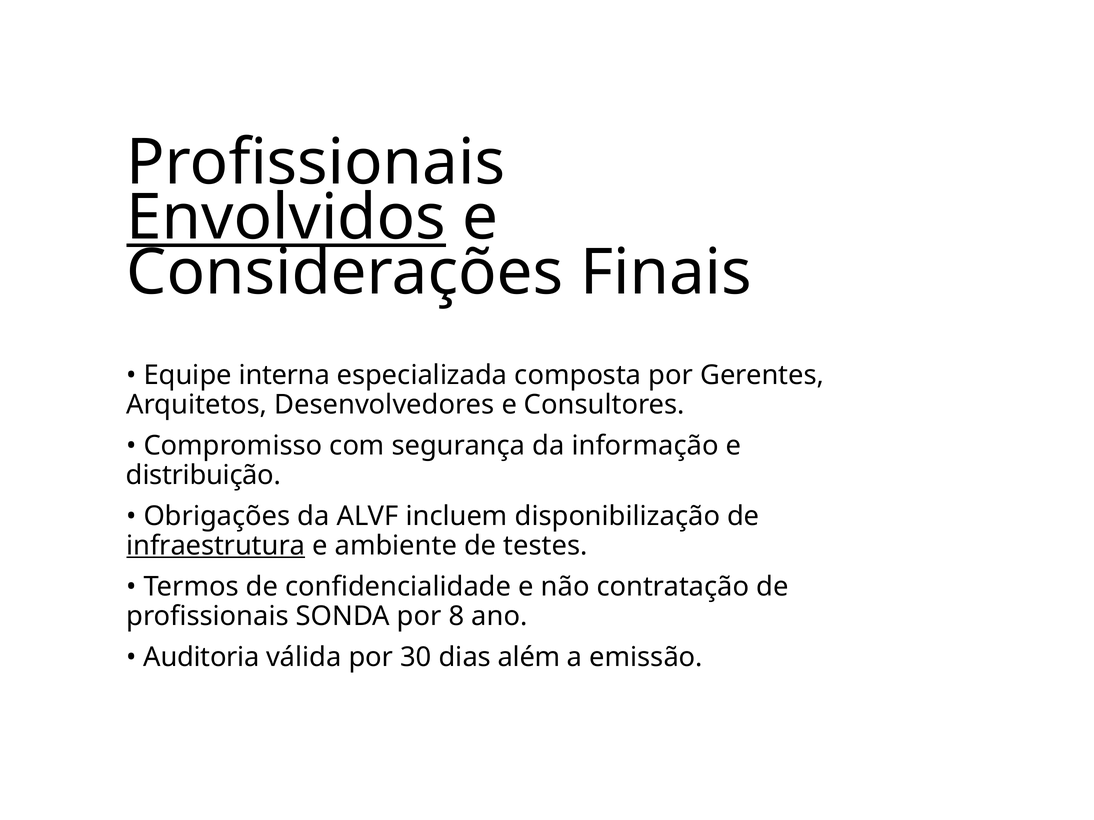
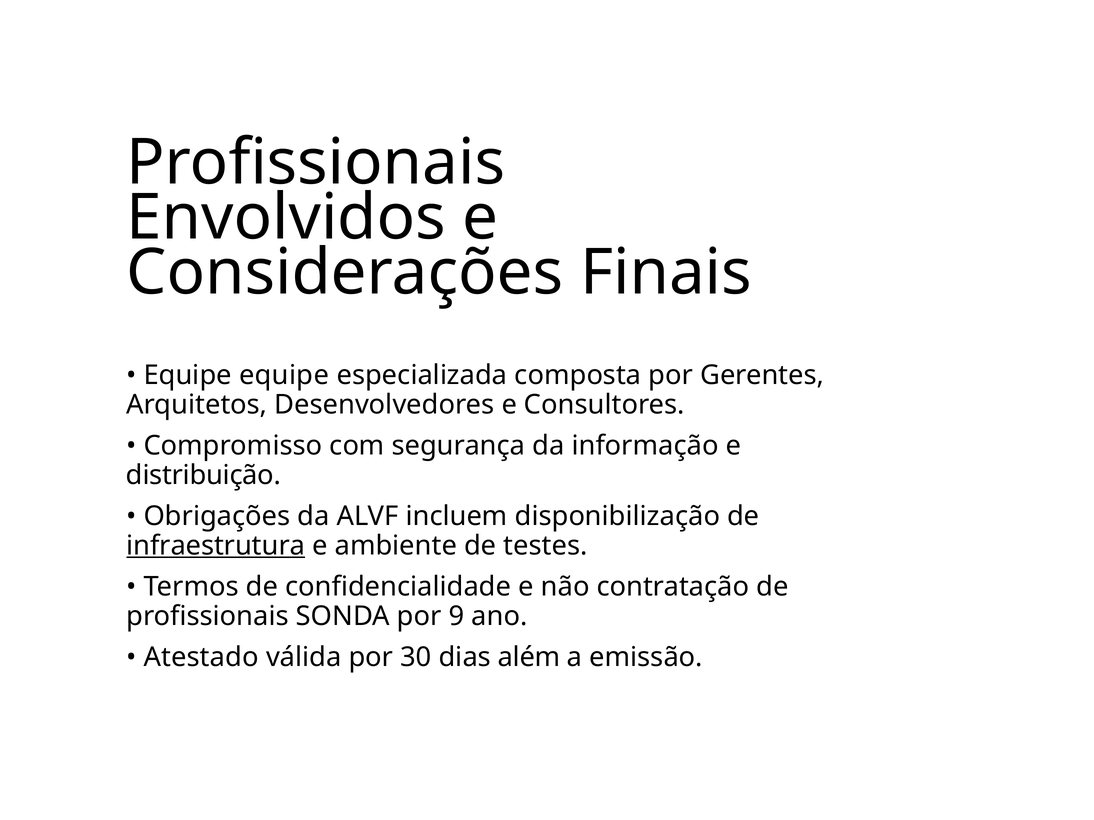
Envolvidos underline: present -> none (286, 218)
Equipe interna: interna -> equipe (284, 375)
8: 8 -> 9 (457, 616)
Auditoria: Auditoria -> Atestado (201, 657)
